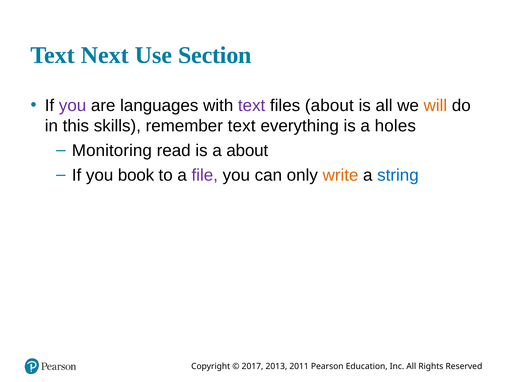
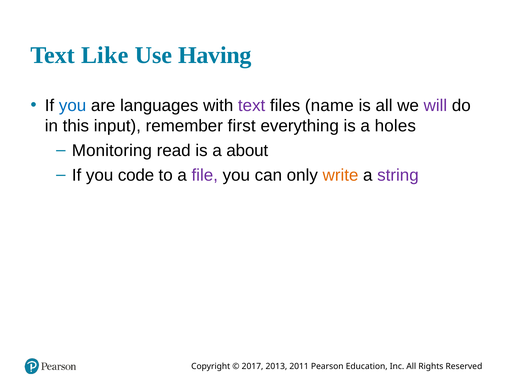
Next: Next -> Like (105, 55)
Section: Section -> Having (215, 55)
you colour: purple -> blue (73, 106)
files about: about -> name (329, 106)
will colour: orange -> purple (435, 106)
skills: skills -> input (117, 126)
remember text: text -> first (242, 126)
book: book -> code (136, 175)
string colour: blue -> purple (398, 175)
